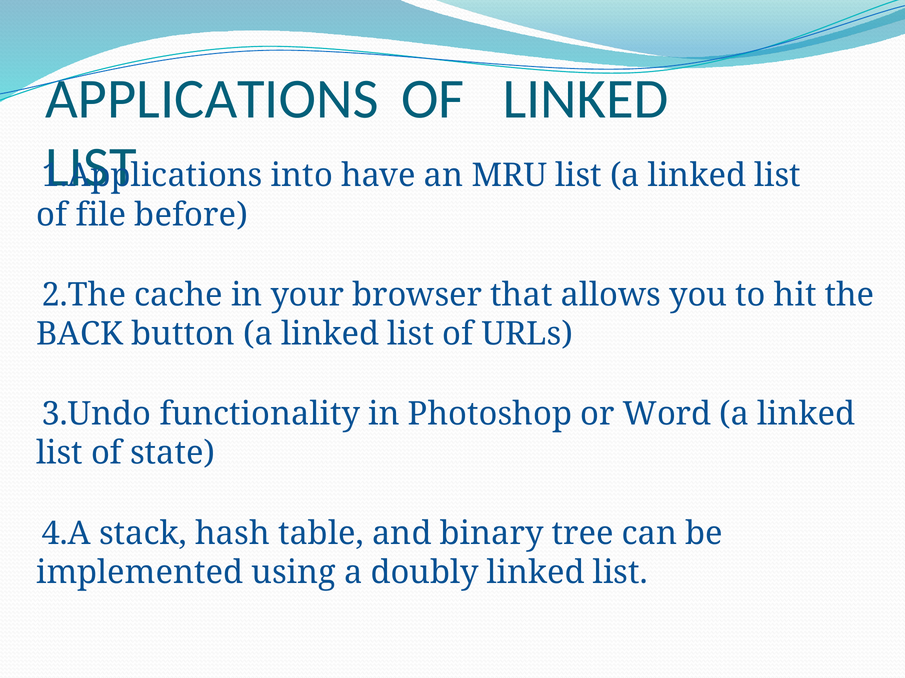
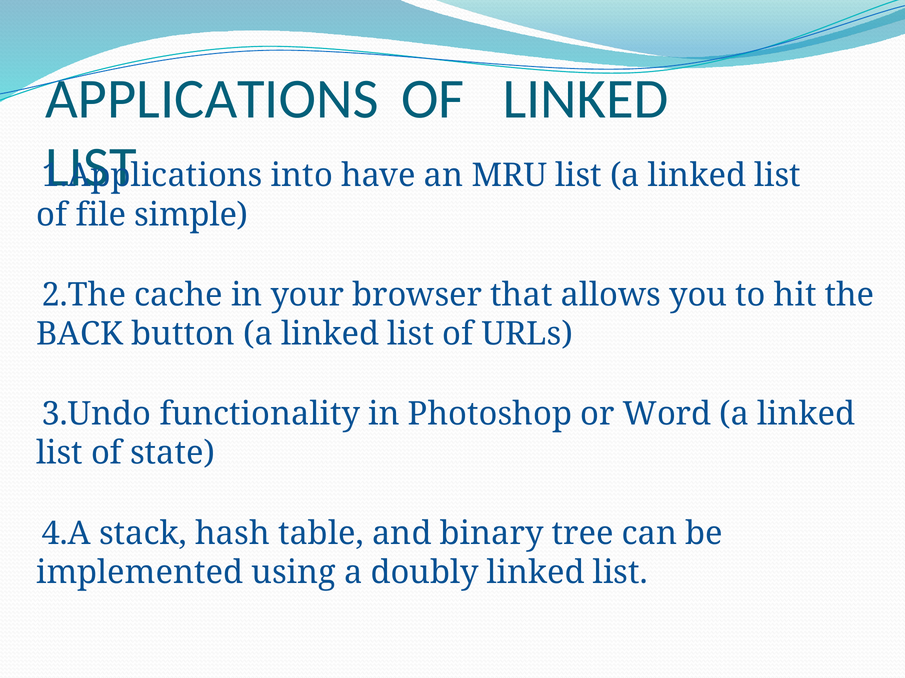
before: before -> simple (191, 215)
